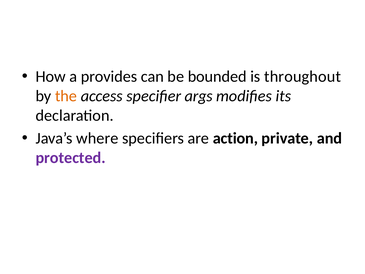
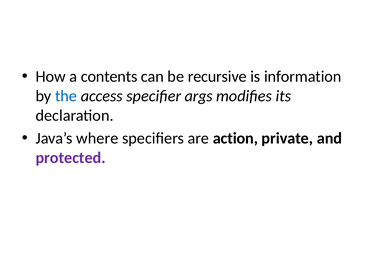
provides: provides -> contents (109, 77)
bounded: bounded -> recursive (217, 77)
throughout: throughout -> information (303, 77)
the colour: orange -> blue (66, 96)
